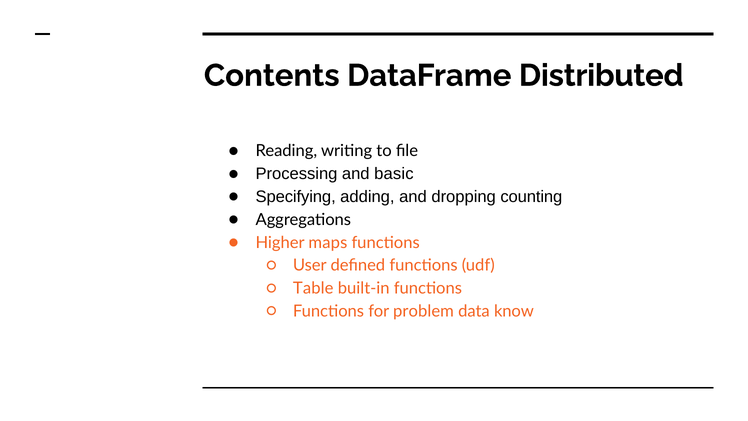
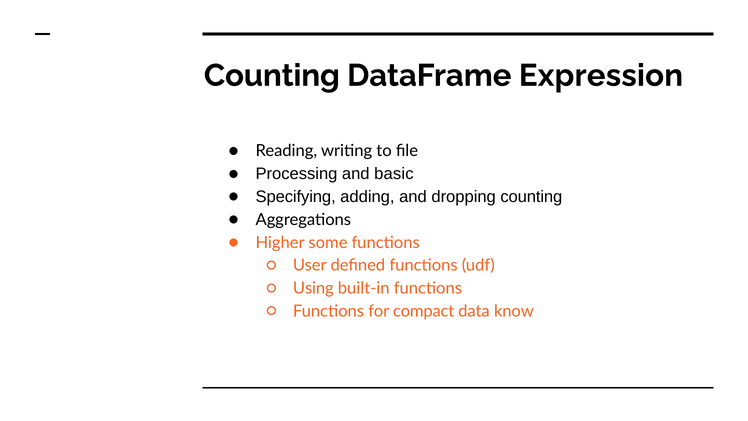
Contents: Contents -> Counting (272, 75)
Distributed: Distributed -> Expression (601, 75)
maps: maps -> some (328, 242)
Table: Table -> Using (313, 288)
problem: problem -> compact (424, 311)
